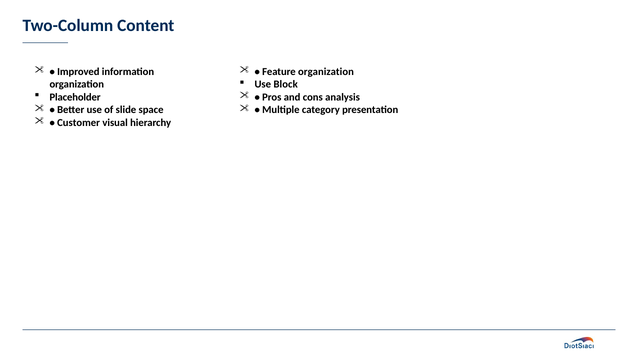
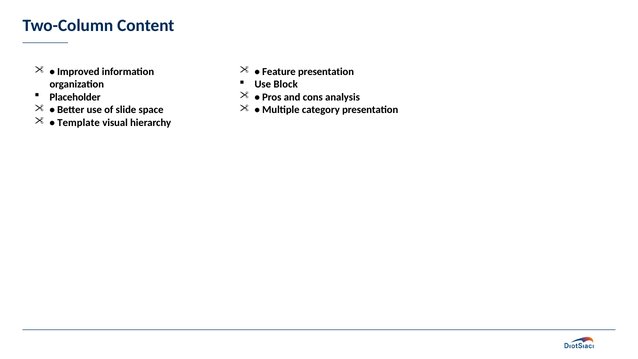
Feature organization: organization -> presentation (326, 72)
Customer: Customer -> Template (79, 123)
